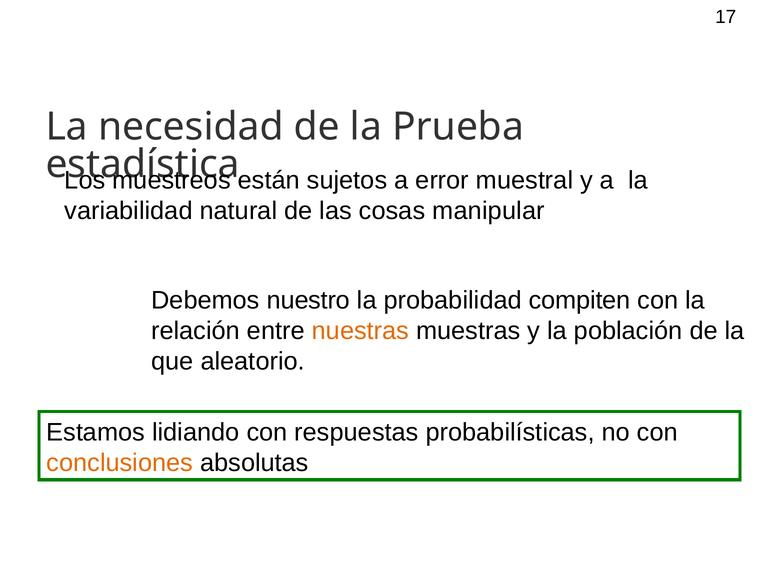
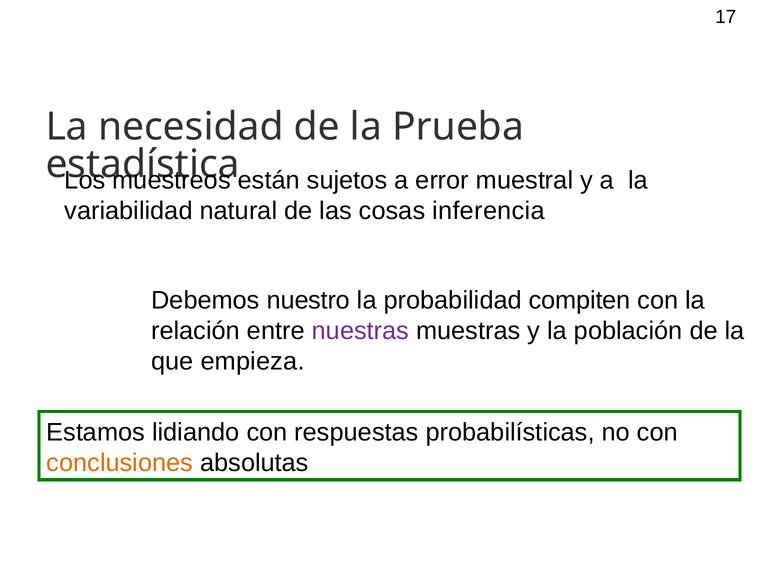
manipular: manipular -> inferencia (489, 211)
nuestras colour: orange -> purple (360, 331)
aleatorio: aleatorio -> empieza (253, 361)
